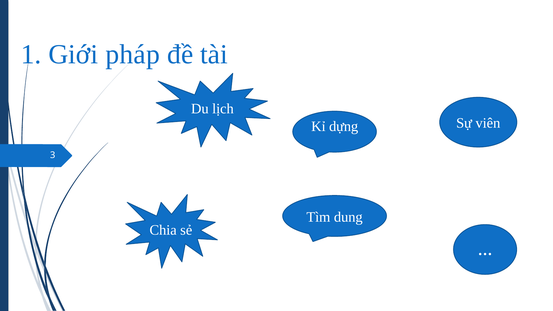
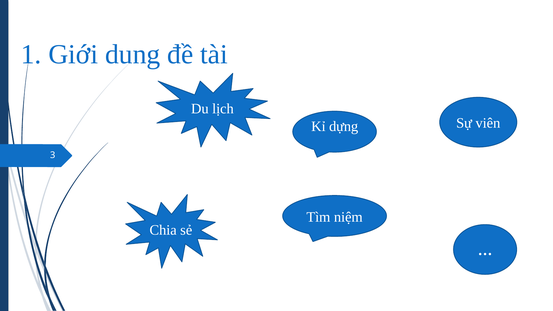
pháp: pháp -> dung (133, 54)
dung: dung -> niệm (348, 217)
